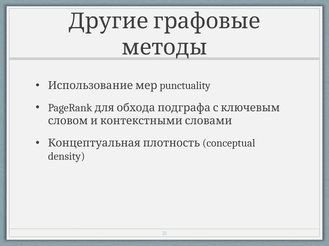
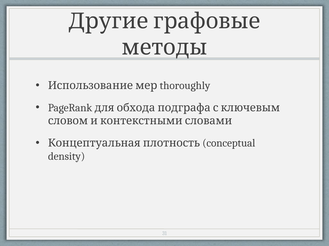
punctuality: punctuality -> thoroughly (185, 86)
